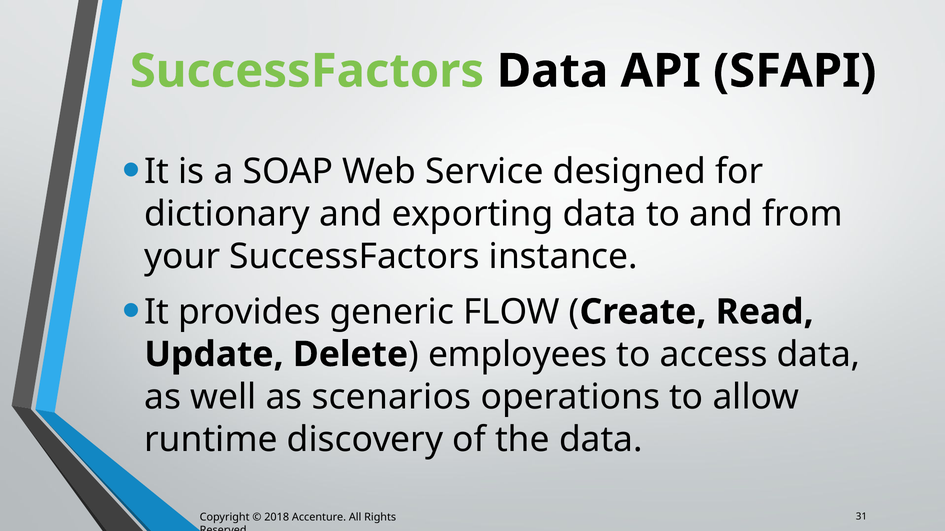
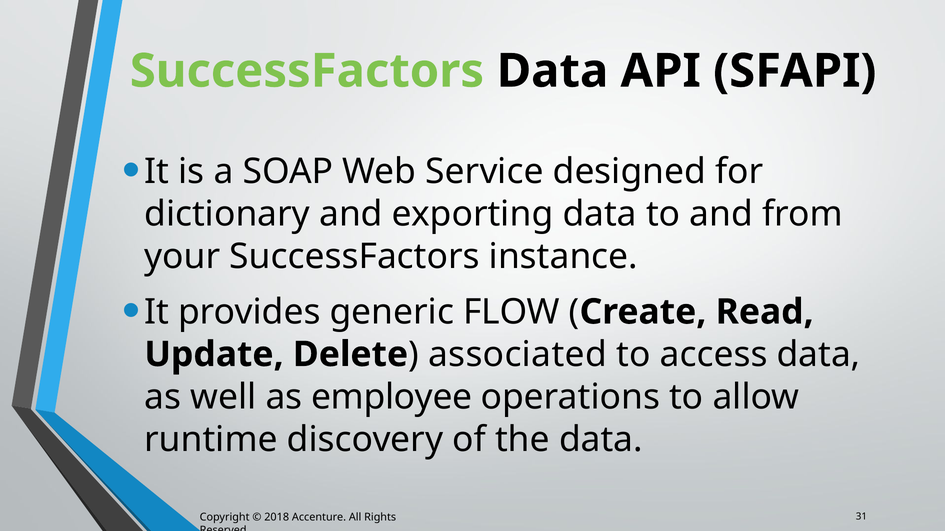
employees: employees -> associated (517, 355)
scenarios: scenarios -> employee (392, 397)
